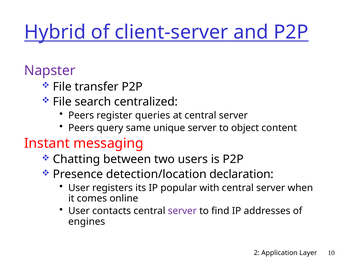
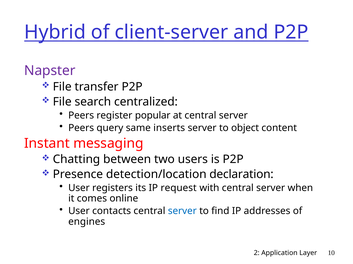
queries: queries -> popular (153, 116)
unique: unique -> inserts (169, 128)
popular: popular -> request (179, 188)
server colour: purple -> blue (182, 212)
